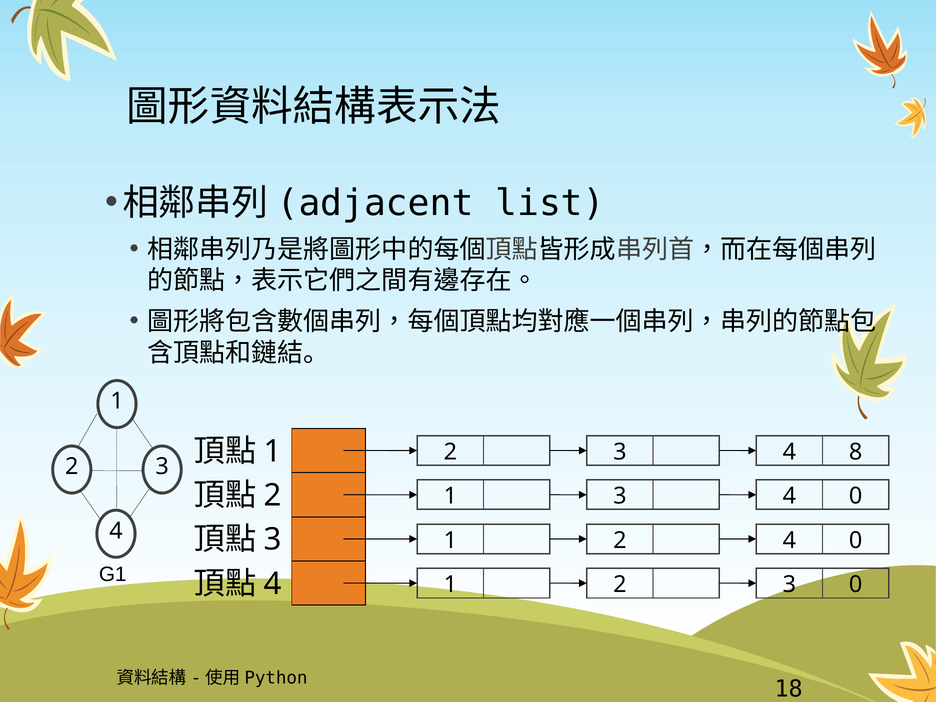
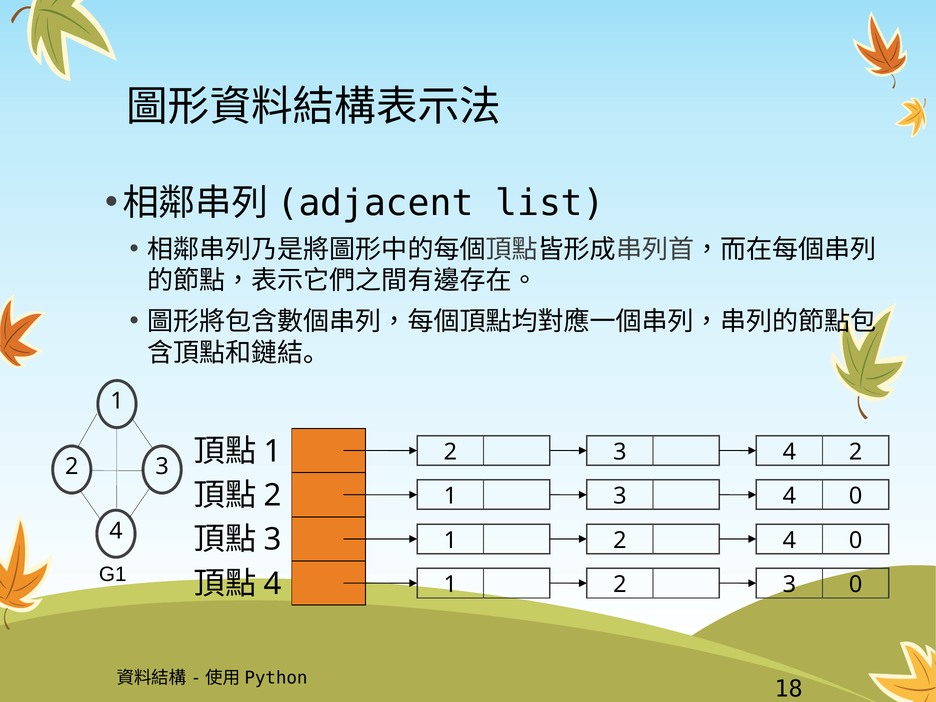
8: 8 -> 2 (856, 452)
